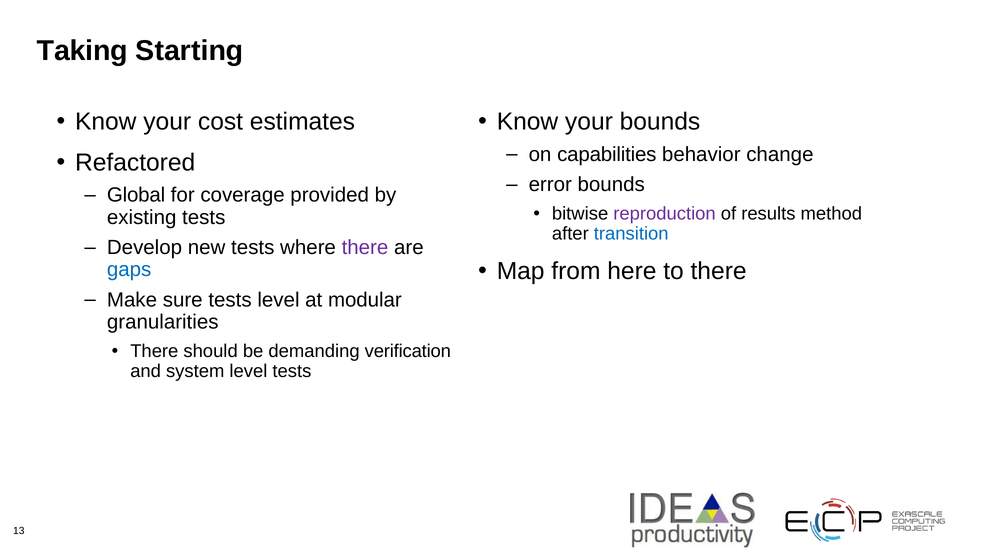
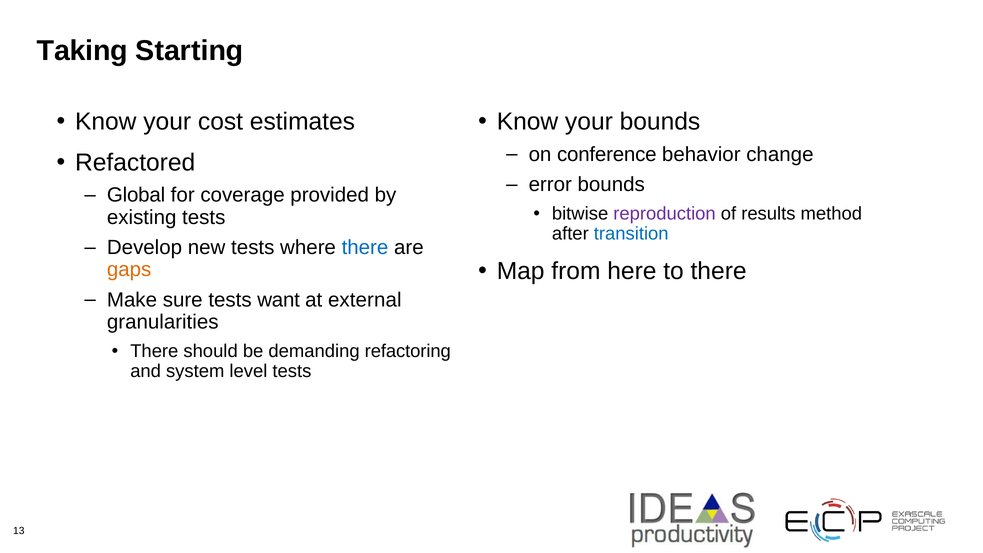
capabilities: capabilities -> conference (607, 154)
there colour: purple -> blue (365, 248)
gaps colour: blue -> orange (129, 270)
tests level: level -> want (279, 300)
modular: modular -> external (365, 300)
verification: verification -> refactoring (408, 351)
